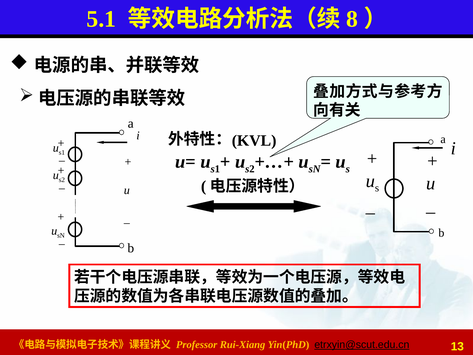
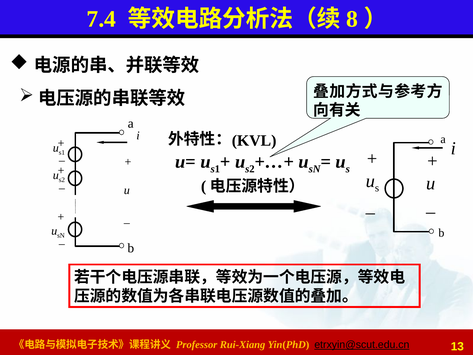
5.1: 5.1 -> 7.4 (101, 19)
